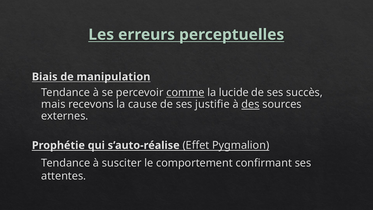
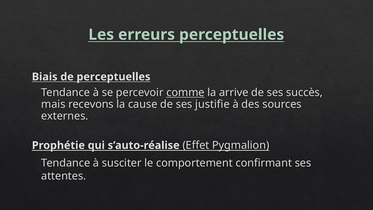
de manipulation: manipulation -> perceptuelles (113, 77)
lucide: lucide -> arrive (234, 93)
des underline: present -> none (250, 104)
